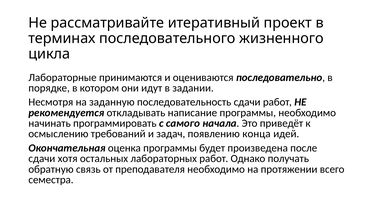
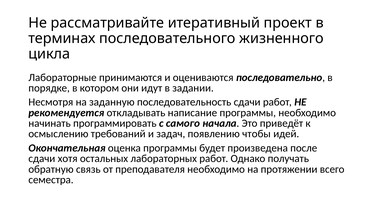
конца: конца -> чтобы (256, 134)
